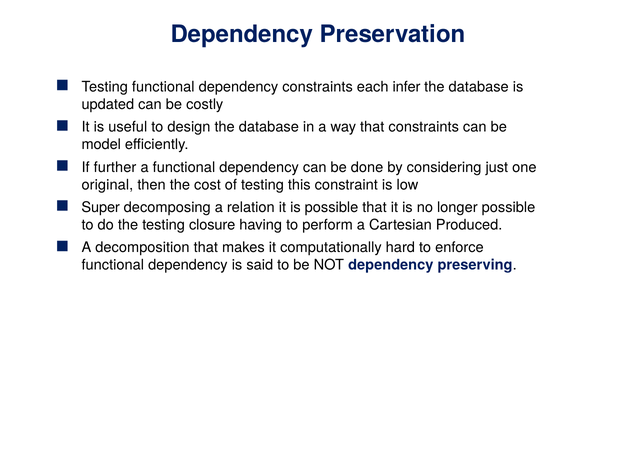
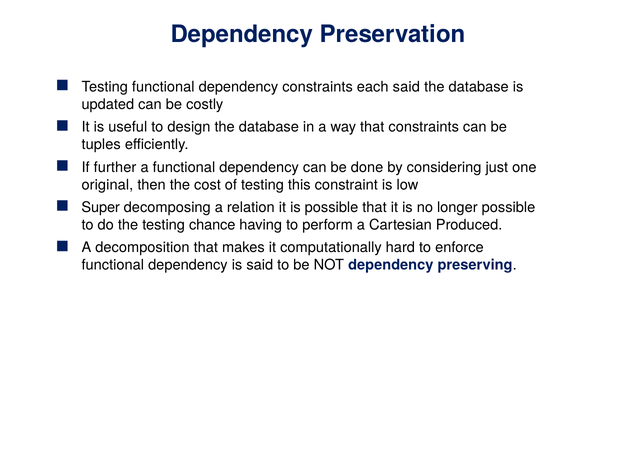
each infer: infer -> said (406, 87)
model: model -> tuples (101, 144)
closure: closure -> chance (212, 225)
